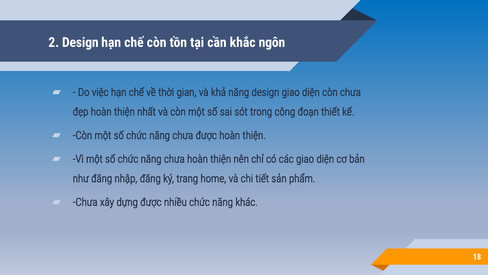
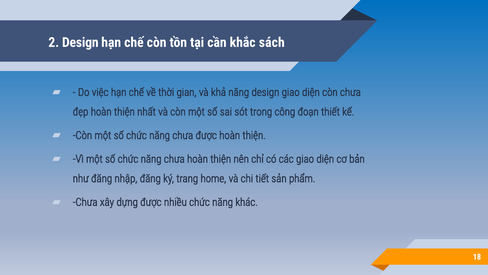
ngôn: ngôn -> sách (272, 42)
